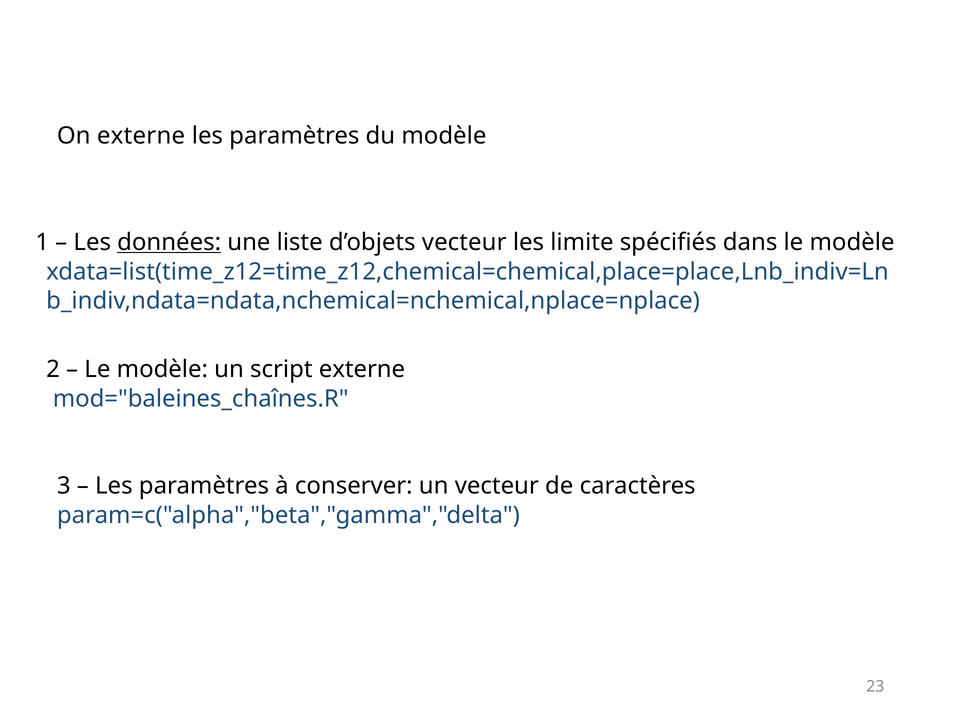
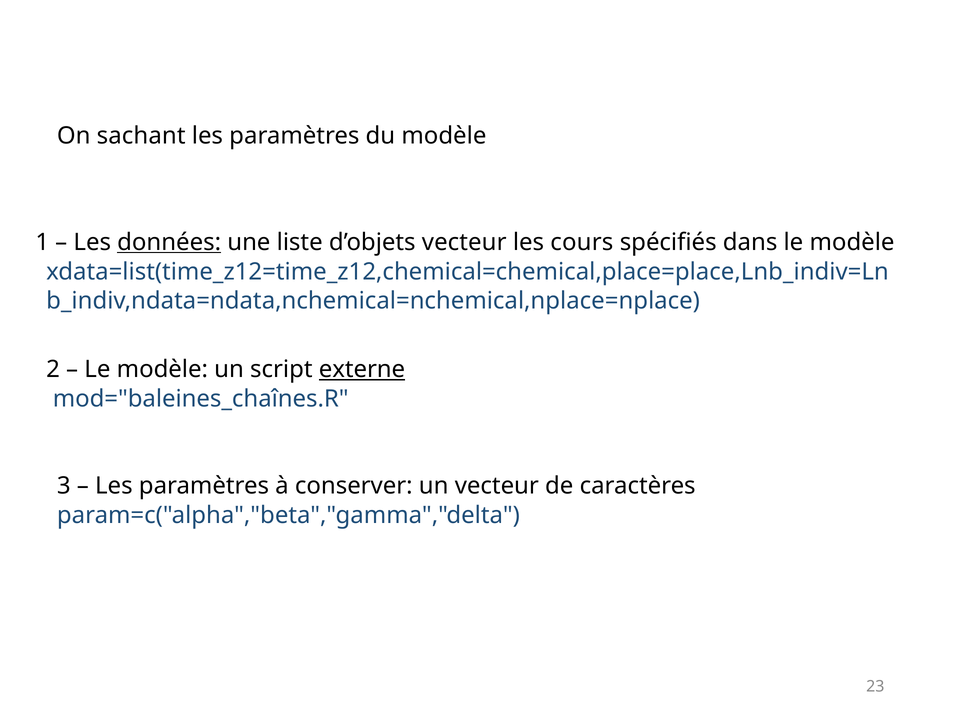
On externe: externe -> sachant (141, 136)
limite: limite -> cours (582, 242)
externe underline: none -> present (362, 369)
